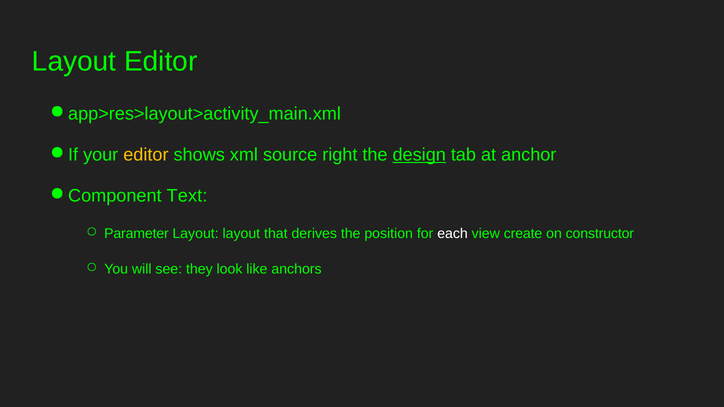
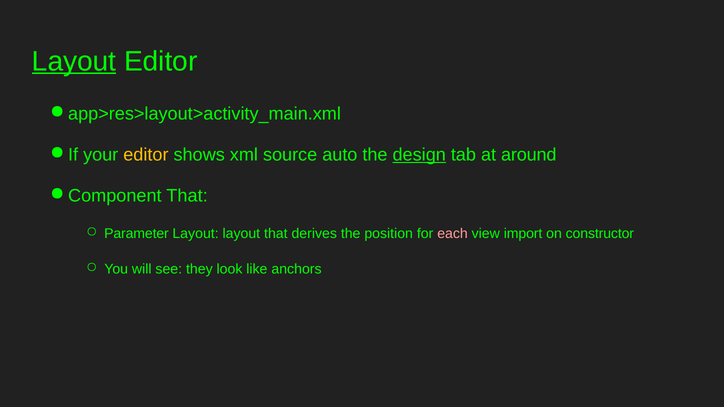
Layout underline: none -> present (74, 61)
right: right -> auto (340, 155)
anchor: anchor -> around (529, 155)
Text: Text -> That (187, 196)
each colour: white -> pink (453, 234)
create: create -> import (523, 234)
